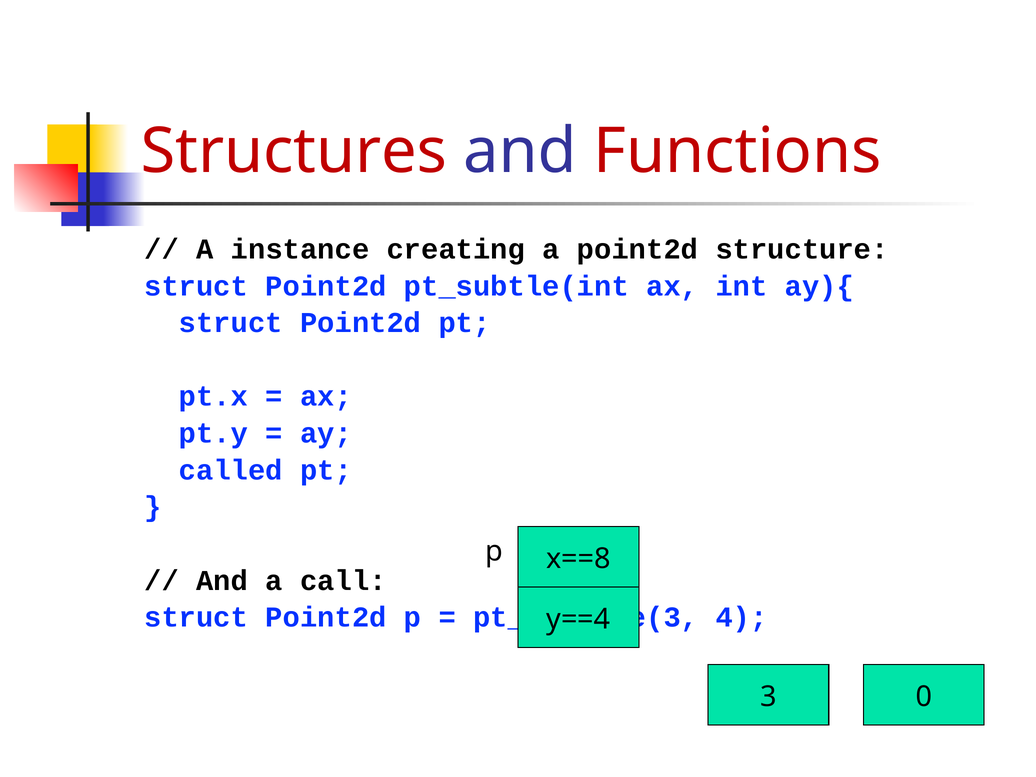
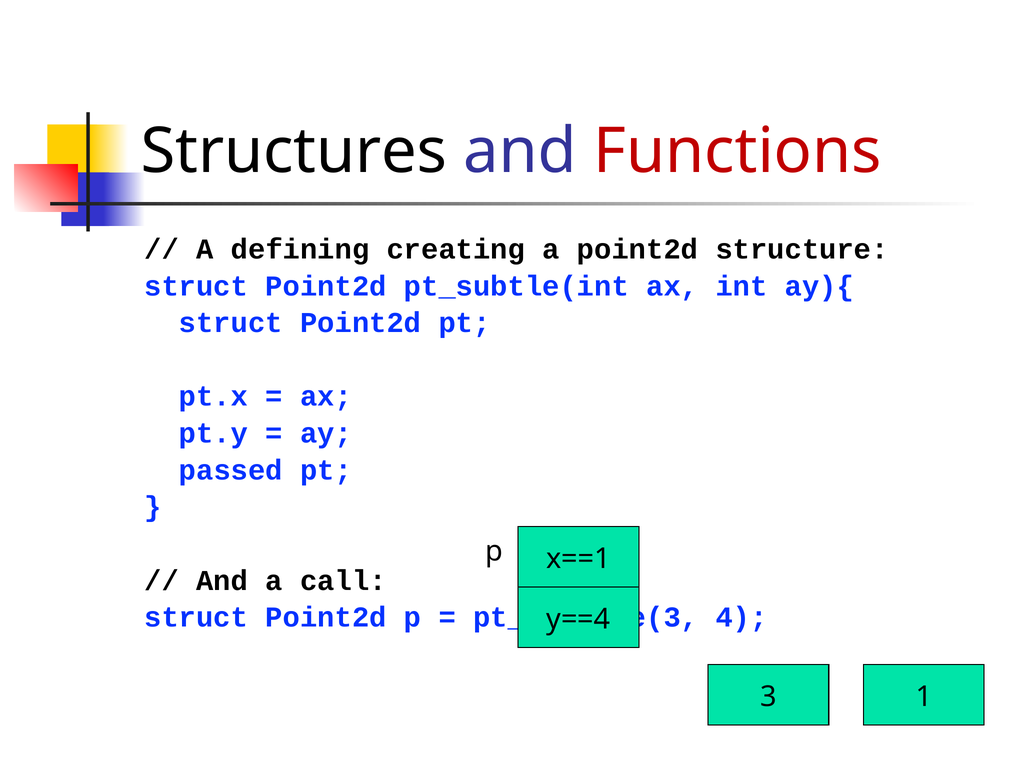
Structures colour: red -> black (294, 151)
instance: instance -> defining (300, 249)
called: called -> passed (231, 470)
x==8: x==8 -> x==1 (578, 559)
0: 0 -> 1 (924, 697)
